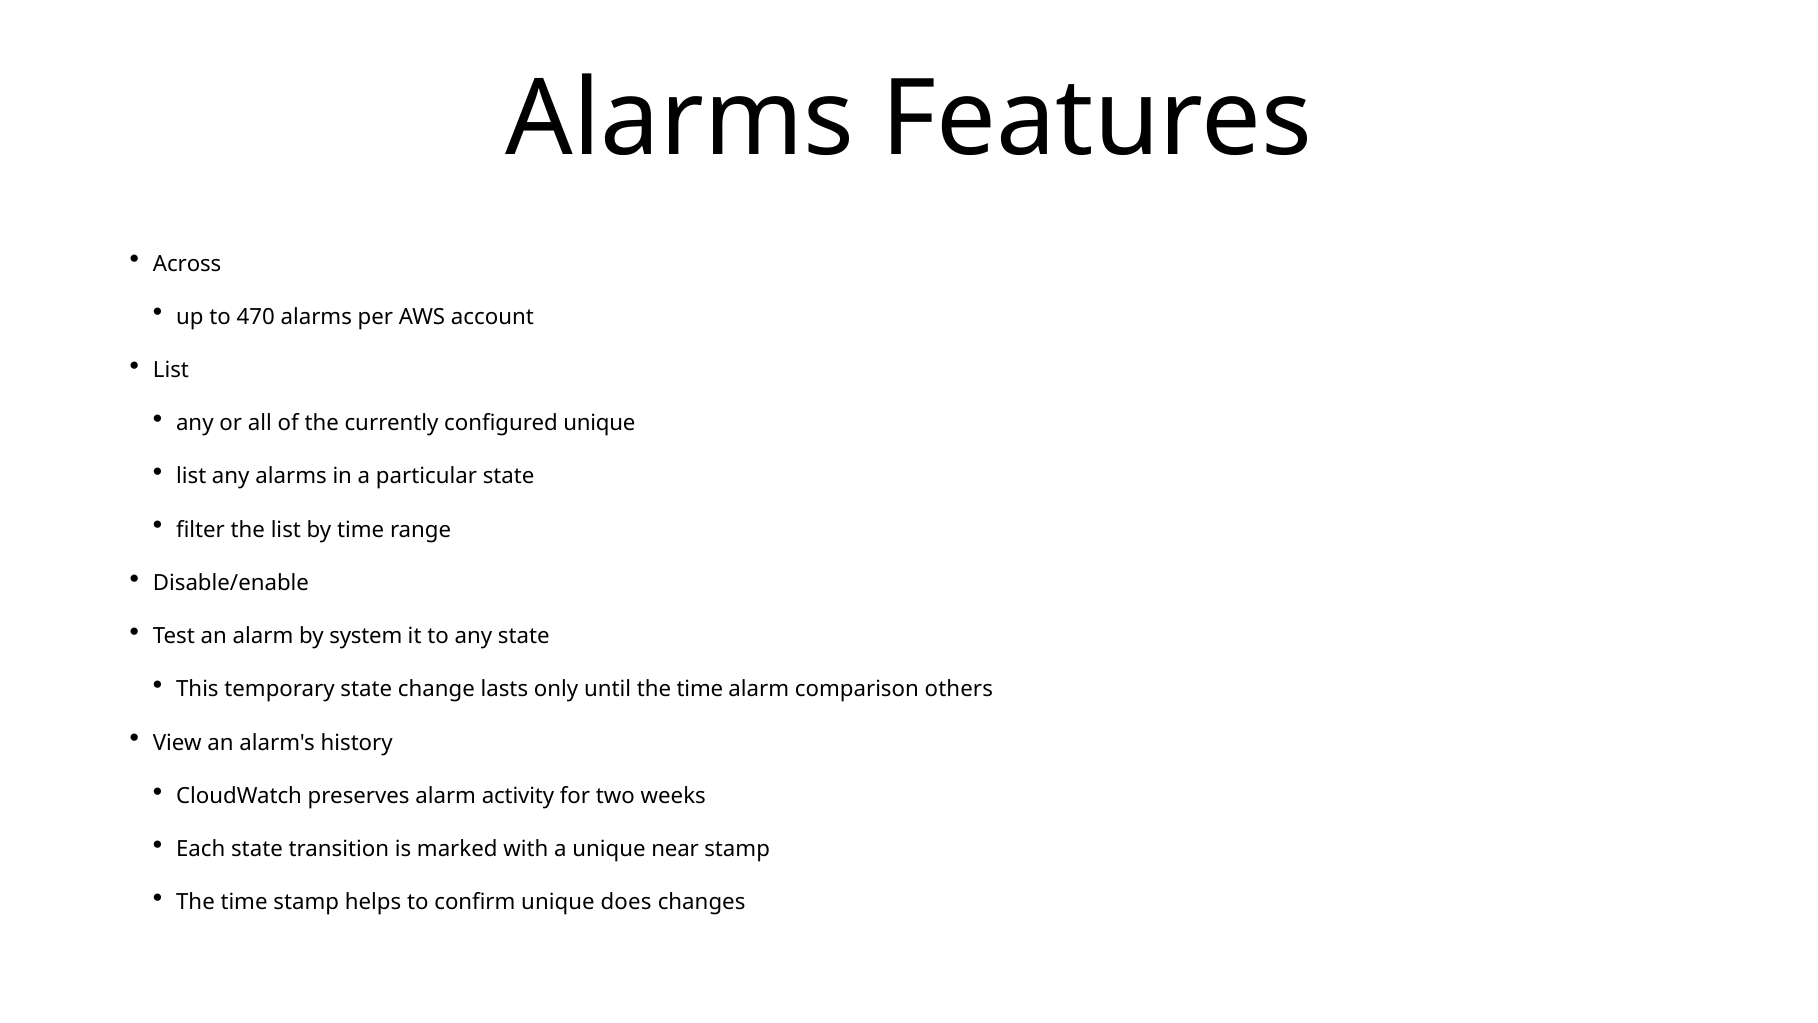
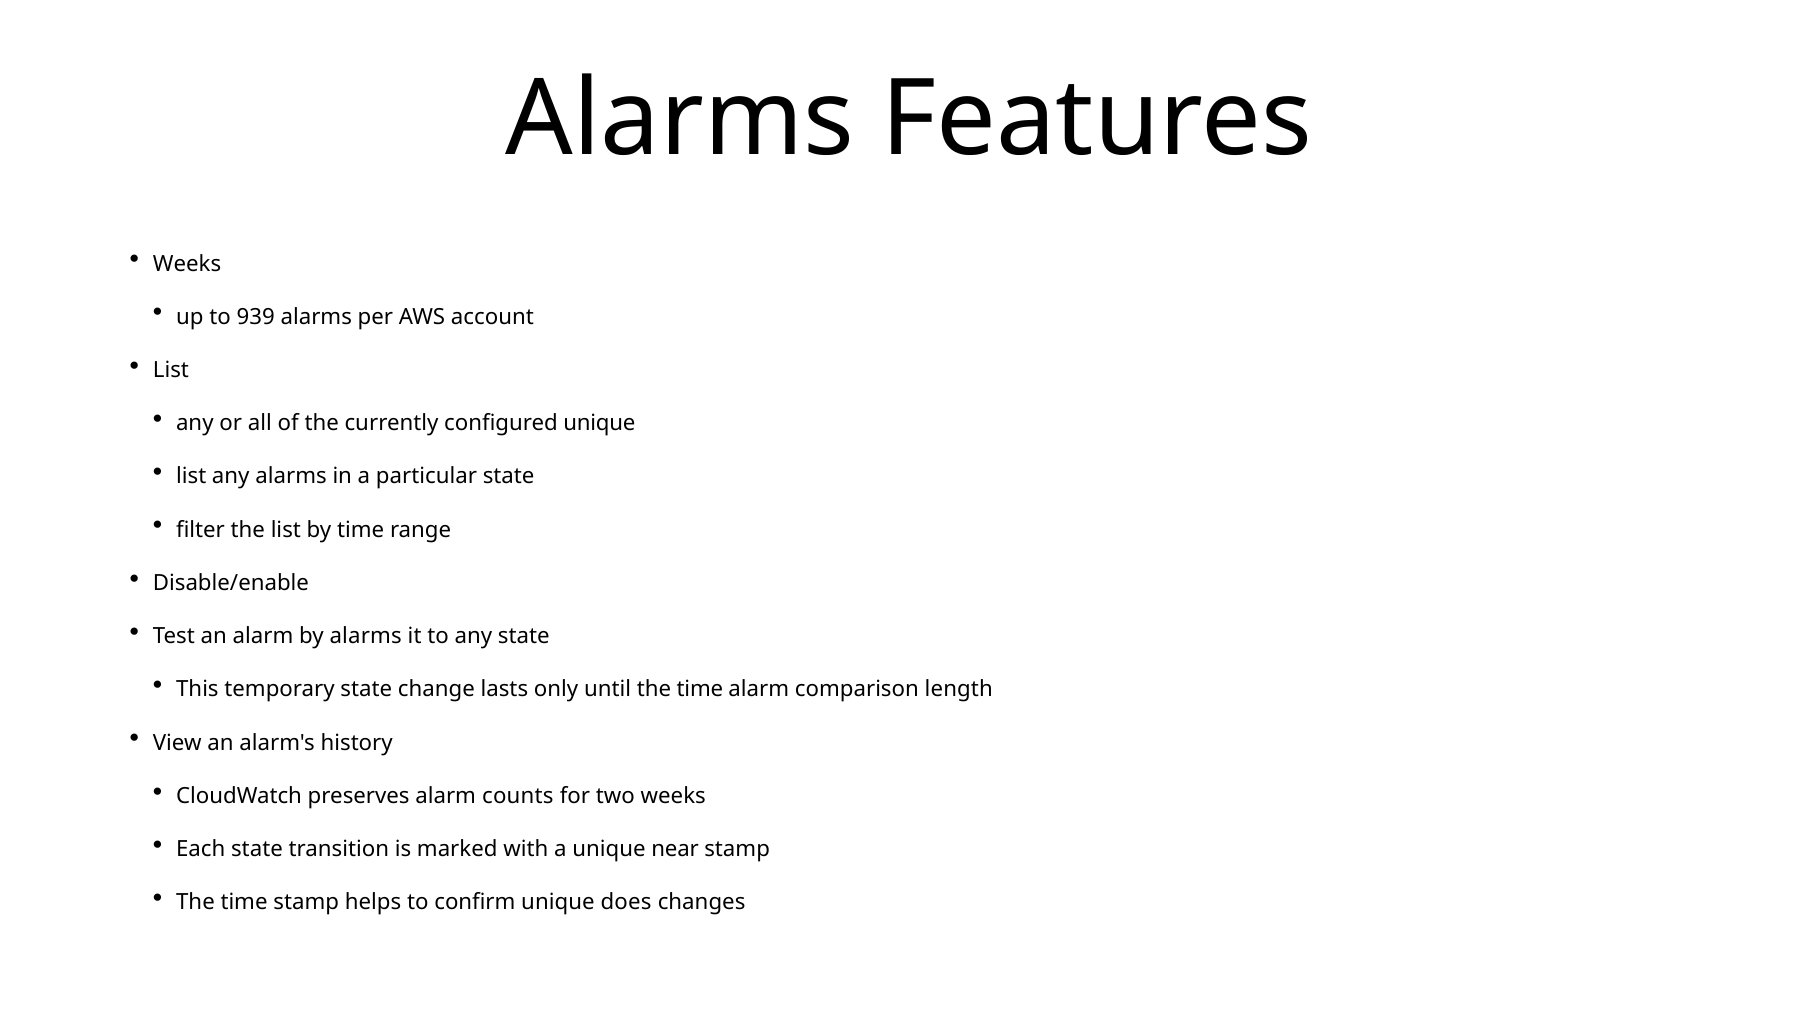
Across: Across -> Weeks (187, 264)
470: 470 -> 939 (256, 317)
by system: system -> alarms (366, 636)
others: others -> length (959, 689)
activity: activity -> counts (518, 796)
